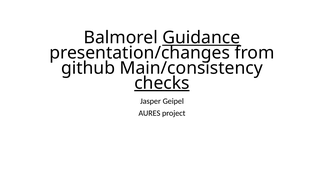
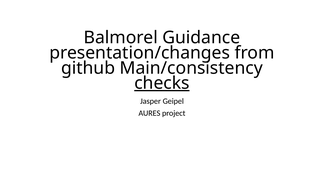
Guidance underline: present -> none (201, 38)
